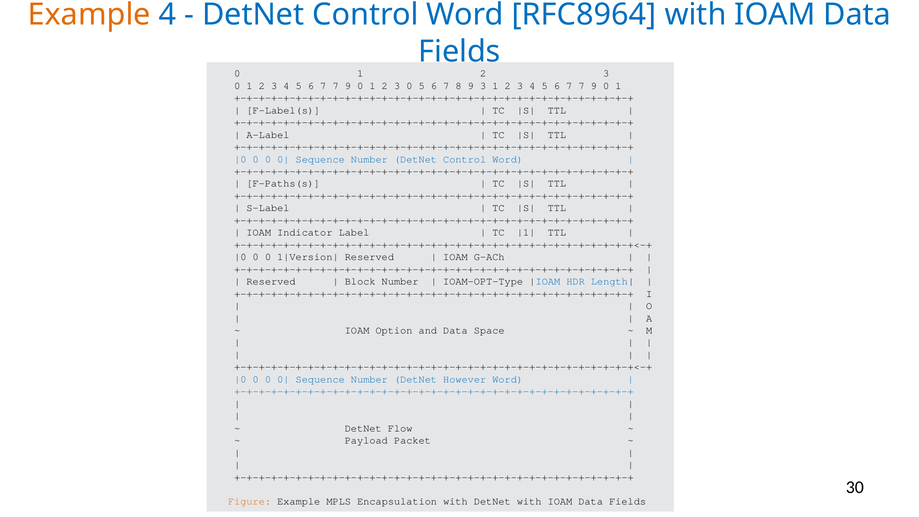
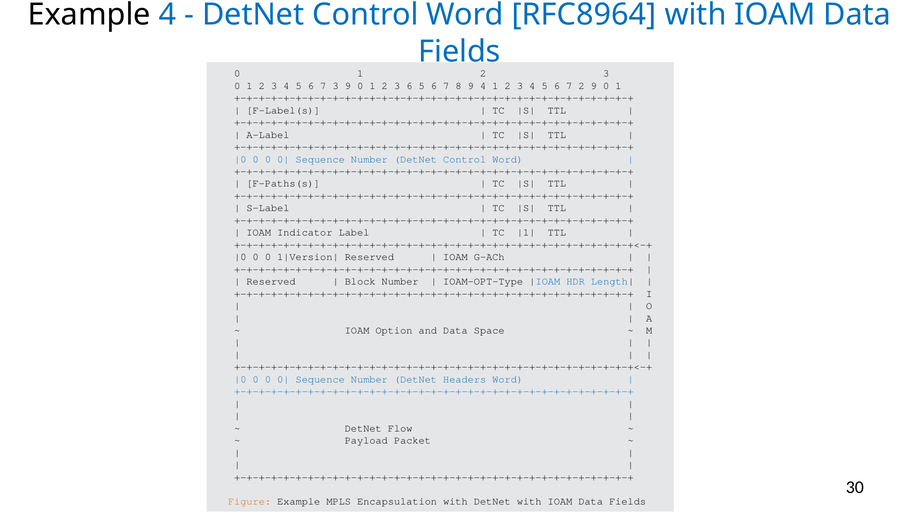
Example colour: orange -> black (89, 15)
7: 7 -> 3 (336, 86)
0: 0 -> 6 (409, 86)
9 3: 3 -> 4 (483, 86)
7: 7 -> 2 (581, 86)
However: However -> Headers (465, 379)
